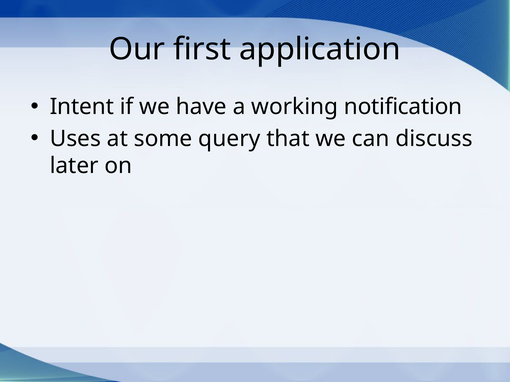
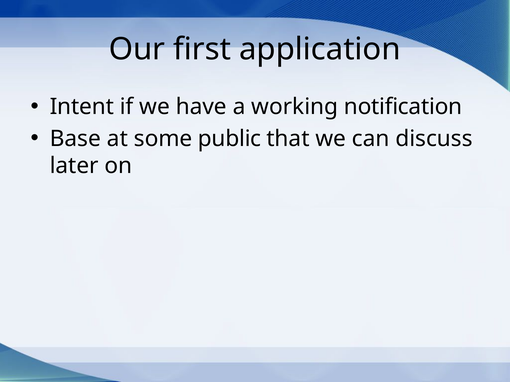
Uses: Uses -> Base (75, 139)
query: query -> public (230, 139)
